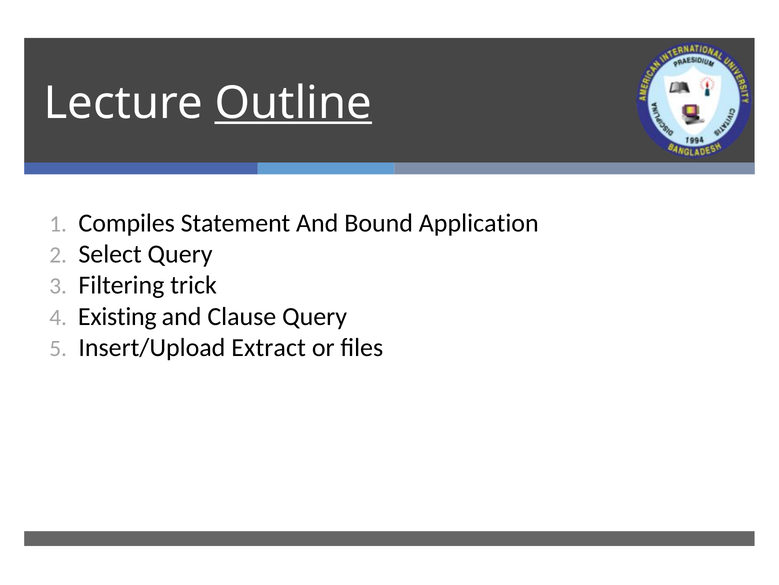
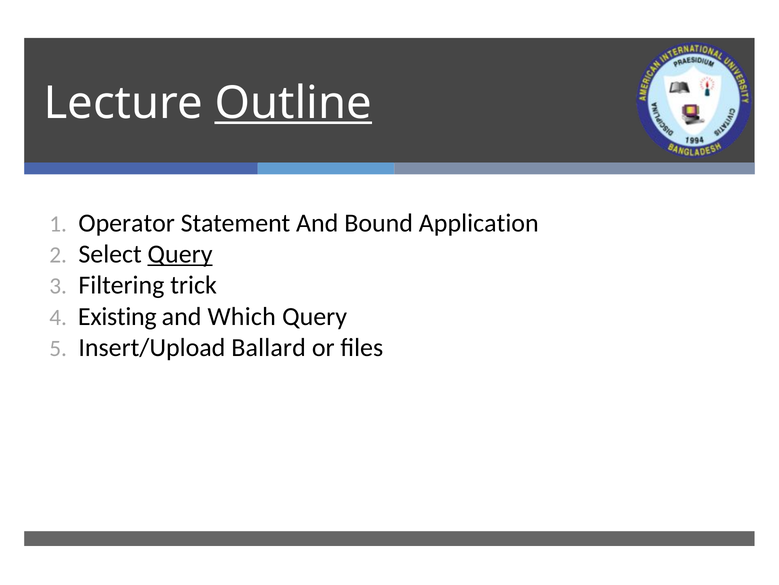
Compiles: Compiles -> Operator (127, 223)
Query underline: none -> present (180, 254)
Clause: Clause -> Which (242, 316)
Extract: Extract -> Ballard (269, 347)
